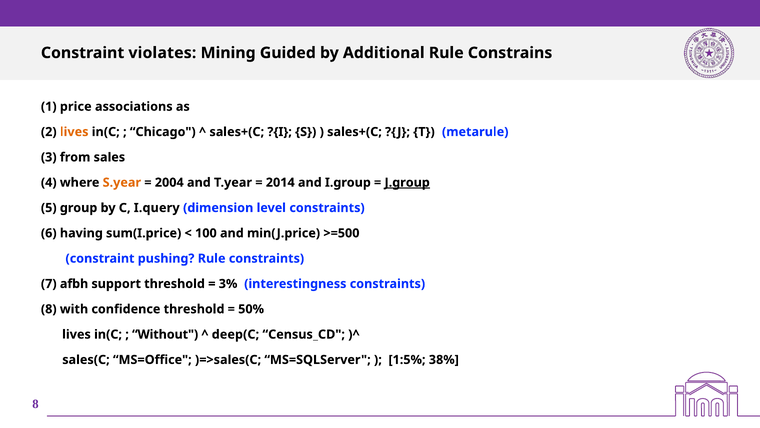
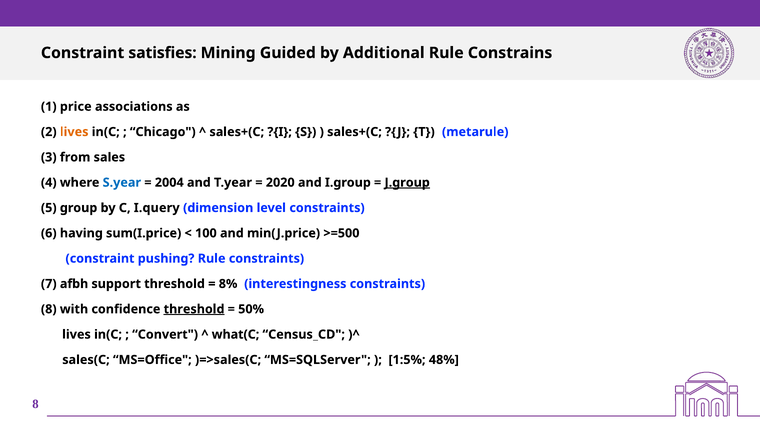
violates: violates -> satisfies (163, 53)
S.year colour: orange -> blue (122, 182)
2014: 2014 -> 2020 (280, 182)
3%: 3% -> 8% (228, 283)
threshold underline: none -> present (194, 309)
Without: Without -> Convert (165, 334)
deep(C: deep(C -> what(C (236, 334)
38%: 38% -> 48% (444, 359)
